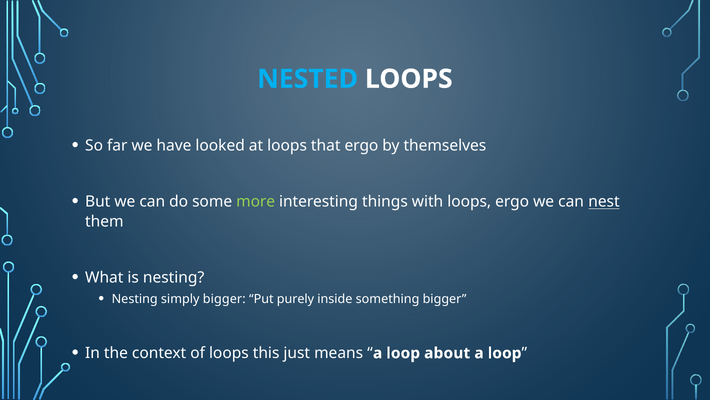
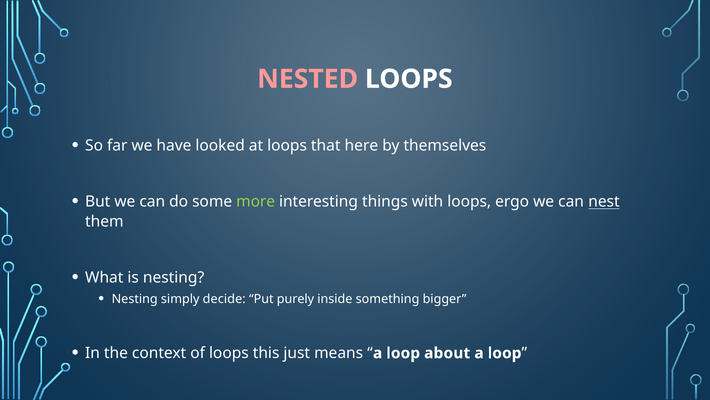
NESTED colour: light blue -> pink (308, 79)
that ergo: ergo -> here (361, 146)
simply bigger: bigger -> decide (224, 298)
